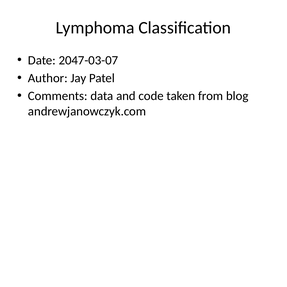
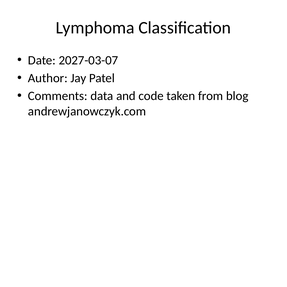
2047-03-07: 2047-03-07 -> 2027-03-07 (88, 60)
